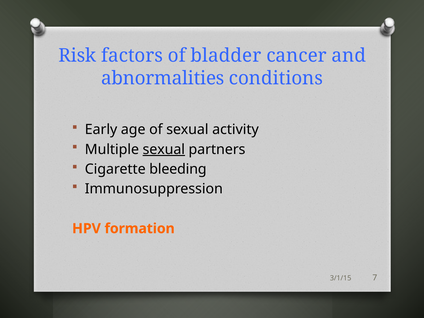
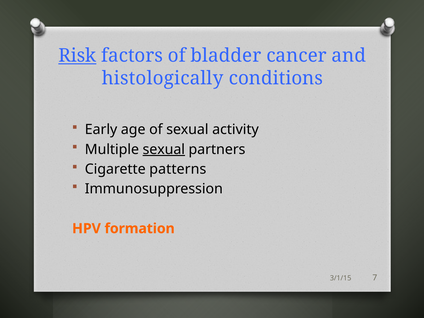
Risk underline: none -> present (77, 56)
abnormalities: abnormalities -> histologically (163, 78)
bleeding: bleeding -> patterns (178, 169)
